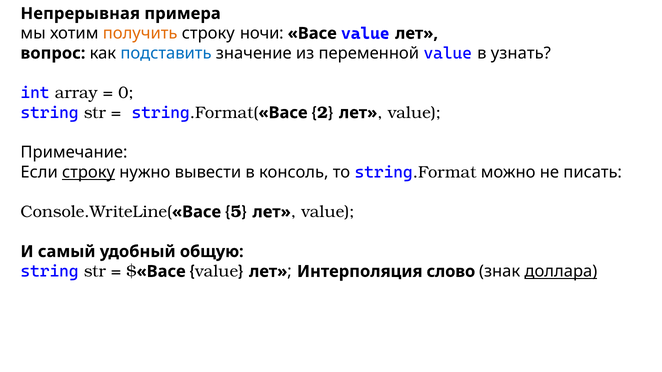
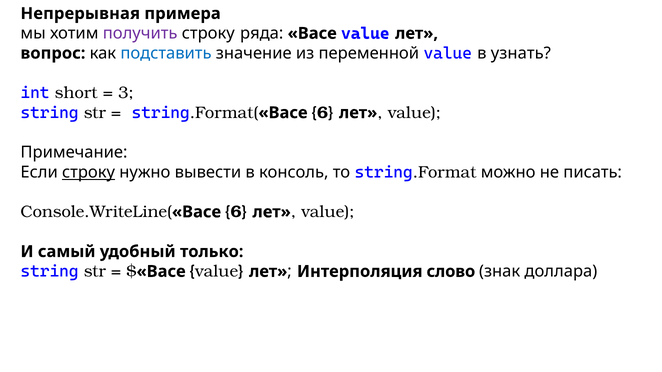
получить colour: orange -> purple (140, 33)
ночи: ночи -> ряда (262, 33)
array: array -> short (76, 93)
0: 0 -> 3 (126, 93)
2: 2 -> 6 (323, 113)
5: 5 -> 6 (236, 212)
общую: общую -> только (212, 252)
доллара underline: present -> none (561, 272)
